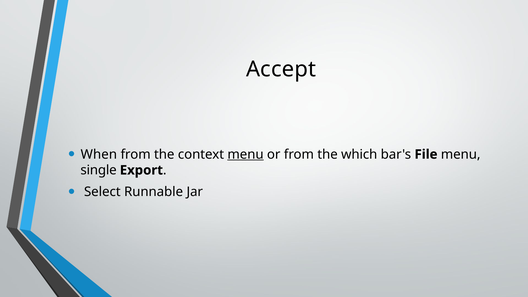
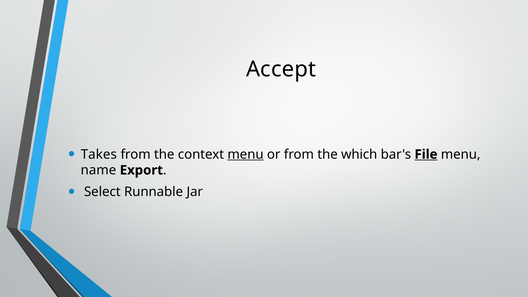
When: When -> Takes (99, 154)
File underline: none -> present (426, 154)
single: single -> name (98, 170)
